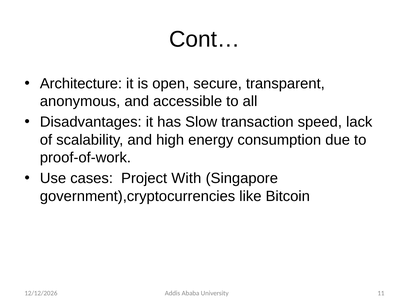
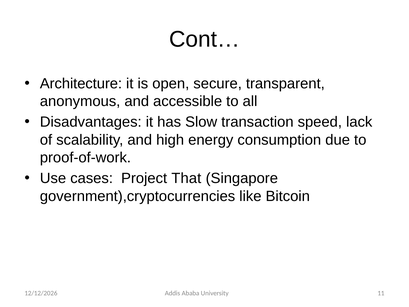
With: With -> That (186, 178)
